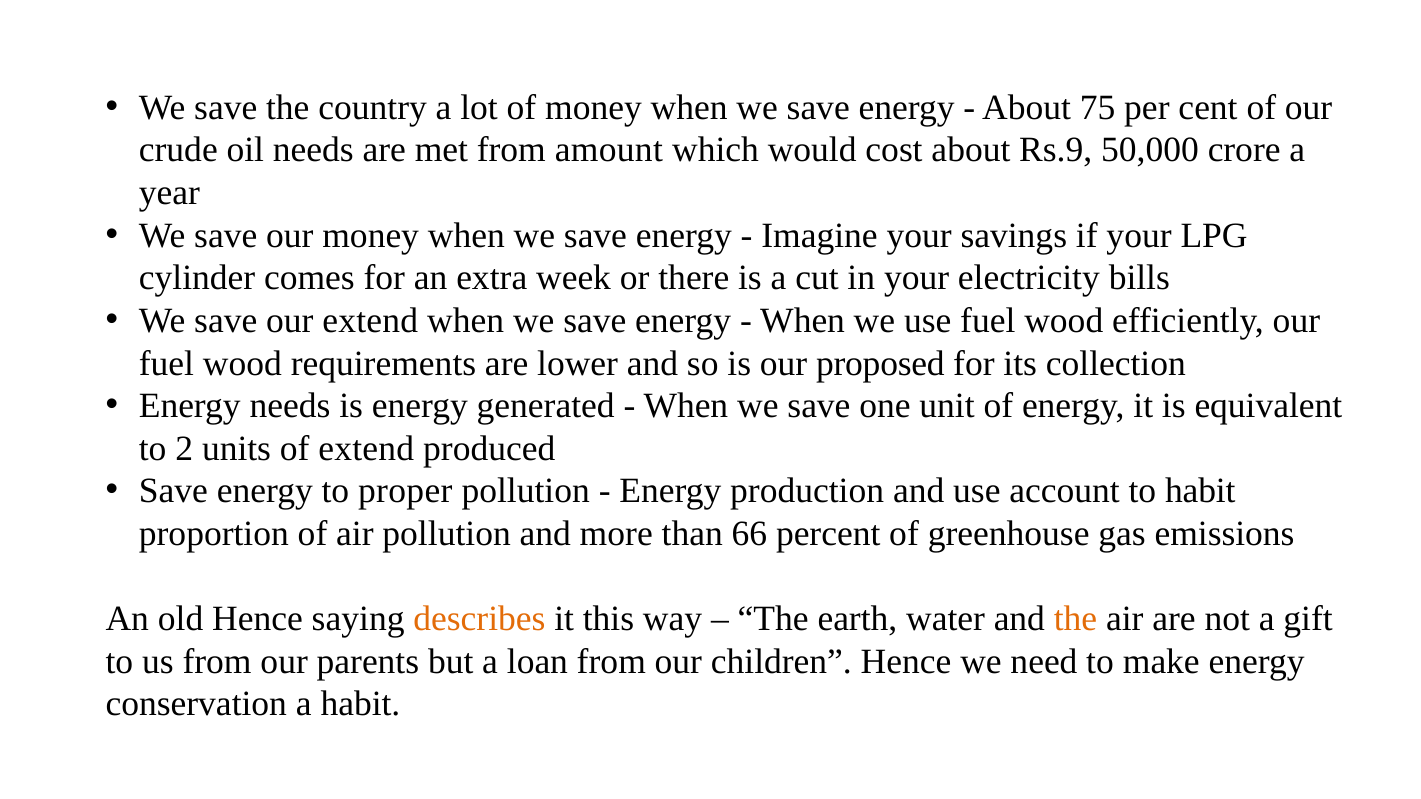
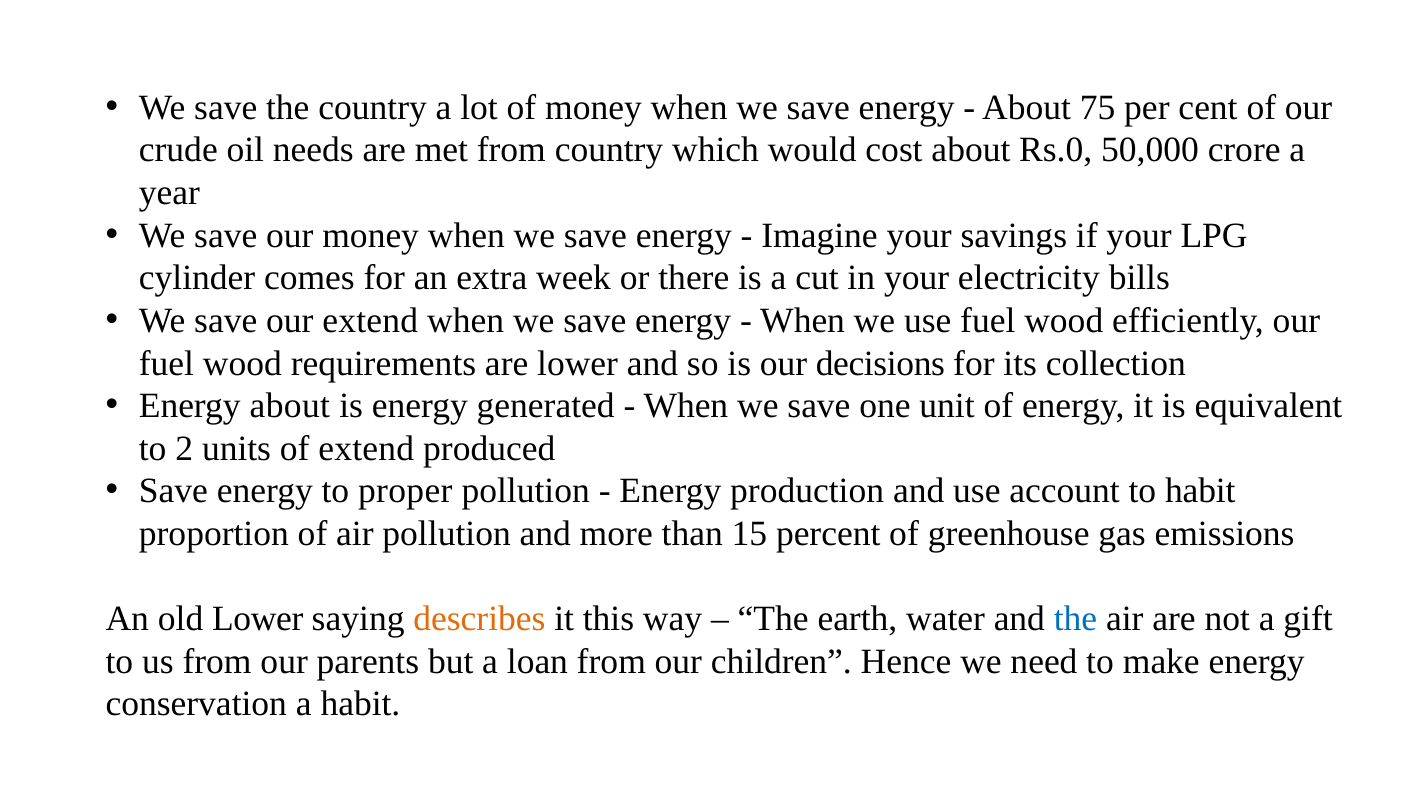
from amount: amount -> country (609, 150)
Rs.9: Rs.9 -> Rs.0 (1056, 150)
proposed: proposed -> decisions (880, 363)
Energy needs: needs -> about (290, 406)
66: 66 -> 15 (749, 534)
old Hence: Hence -> Lower (258, 619)
the colour: orange -> blue (1076, 619)
